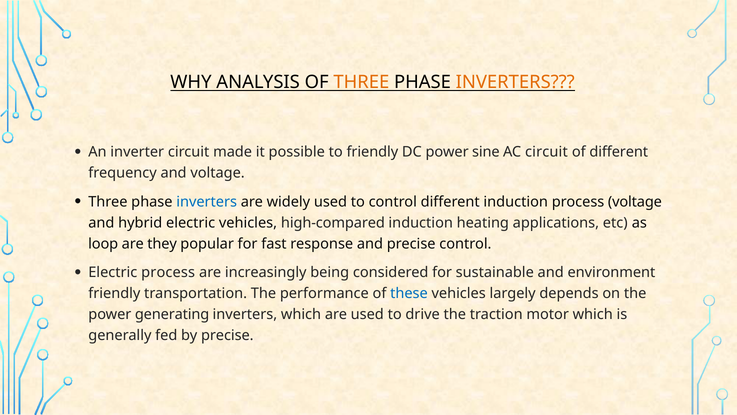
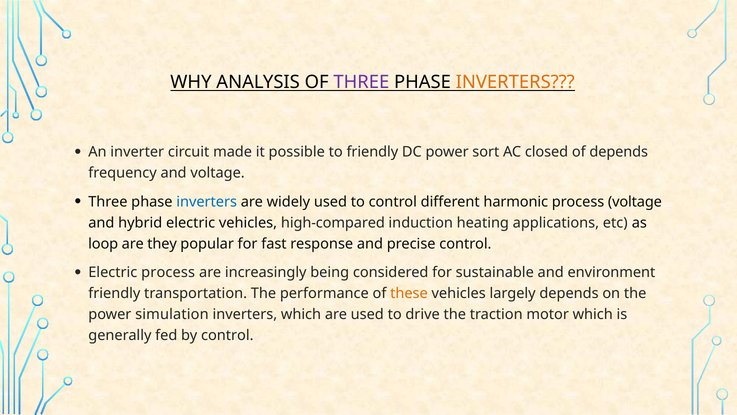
THREE colour: orange -> purple (361, 82)
sine: sine -> sort (486, 152)
AC circuit: circuit -> closed (547, 152)
of different: different -> depends (619, 152)
different induction: induction -> harmonic (516, 202)
these colour: blue -> orange (409, 293)
generating: generating -> simulation (172, 314)
by precise: precise -> control (227, 335)
